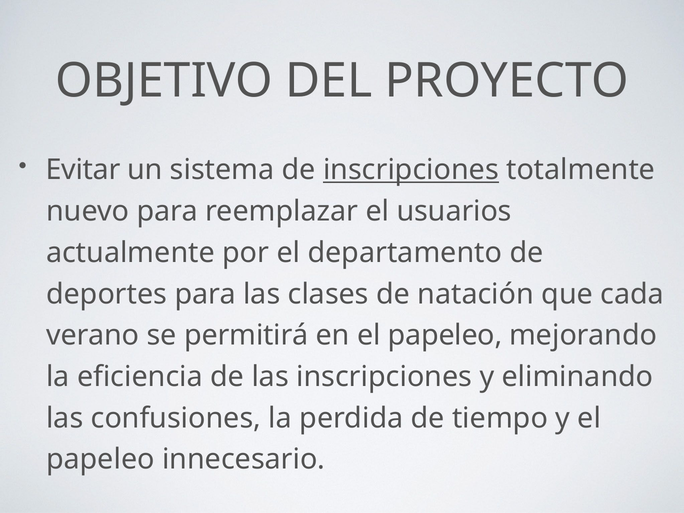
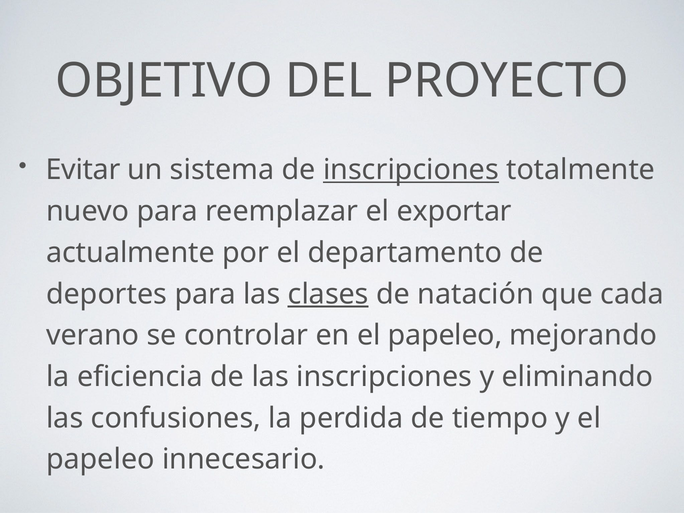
usuarios: usuarios -> exportar (454, 211)
clases underline: none -> present (328, 294)
permitirá: permitirá -> controlar (246, 335)
